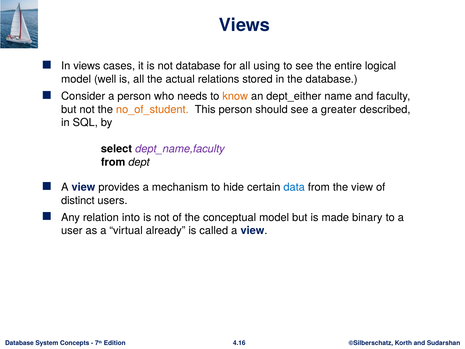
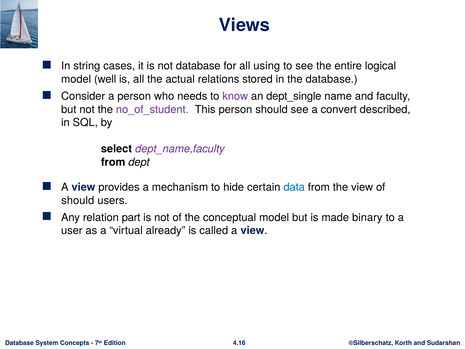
In views: views -> string (87, 66)
know colour: orange -> purple (235, 96)
dept_either: dept_either -> dept_single (294, 96)
no_of_student colour: orange -> purple (152, 109)
greater: greater -> convert (339, 109)
distinct: distinct -> should (78, 200)
into: into -> part (131, 217)
